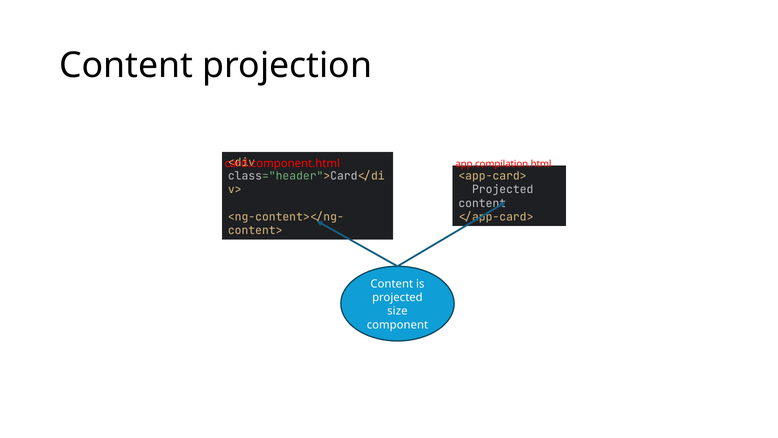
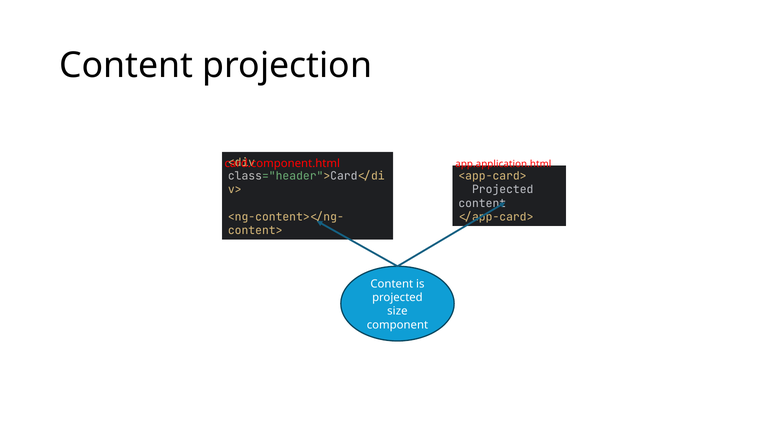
app.compilation.html: app.compilation.html -> app.application.html (503, 164)
